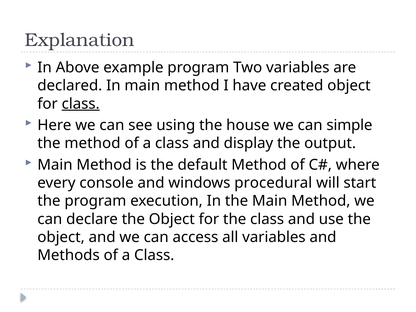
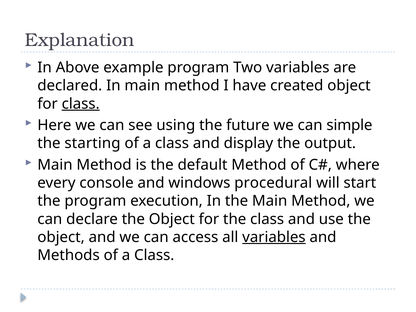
house: house -> future (248, 125)
the method: method -> starting (92, 143)
variables underline: none -> present (274, 237)
